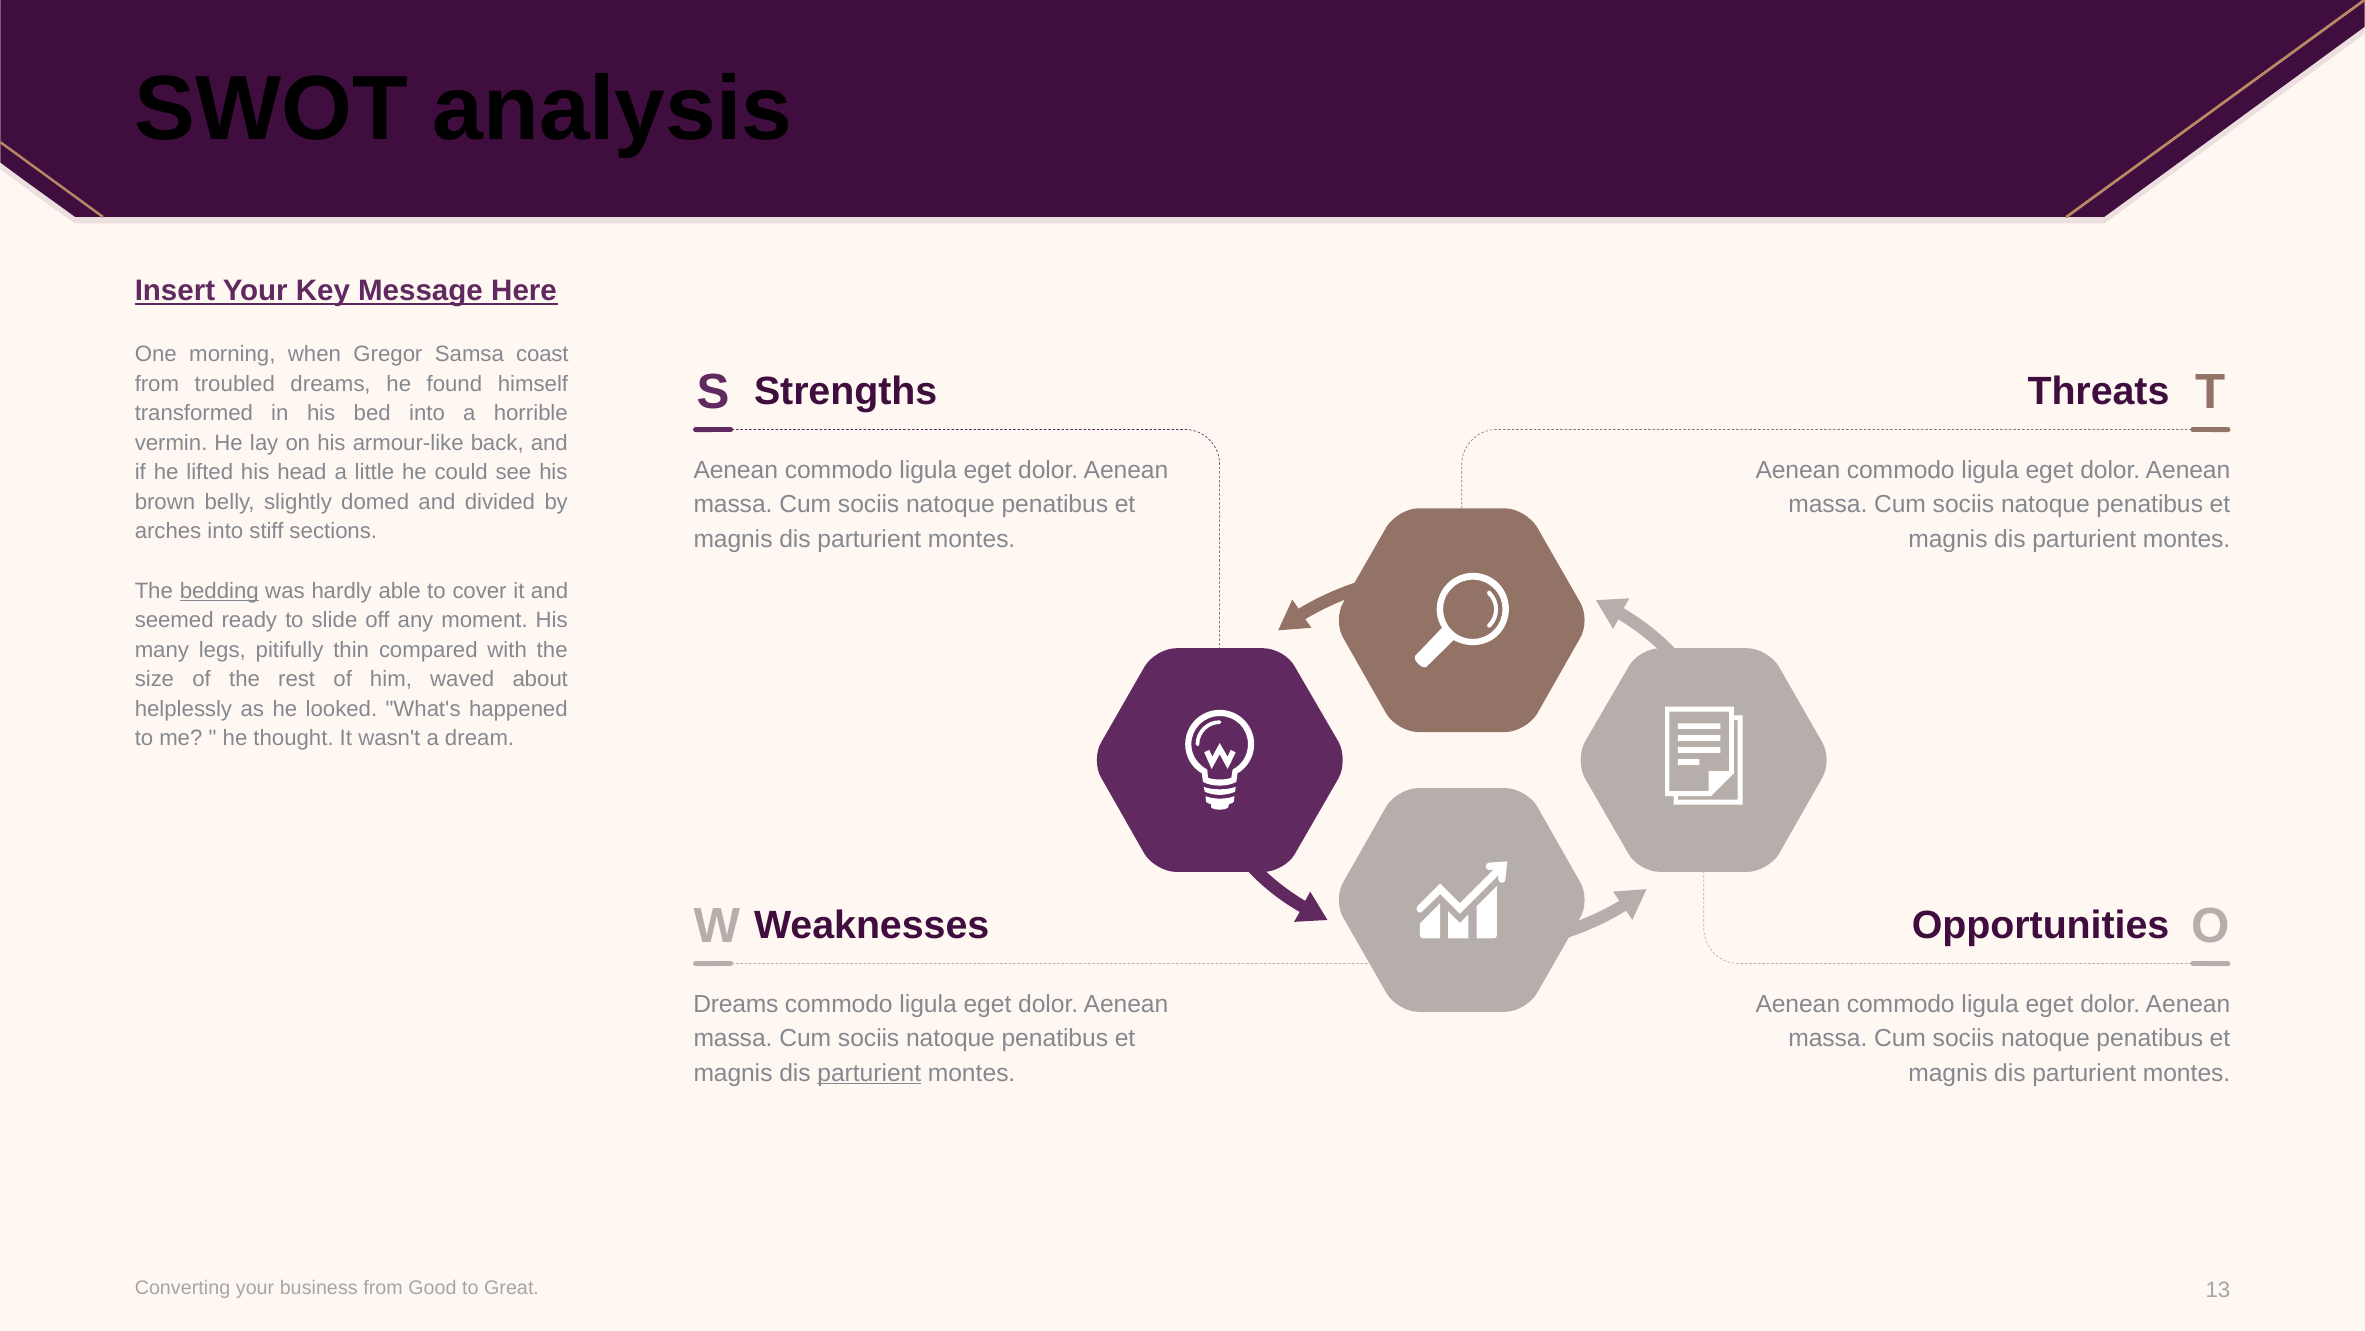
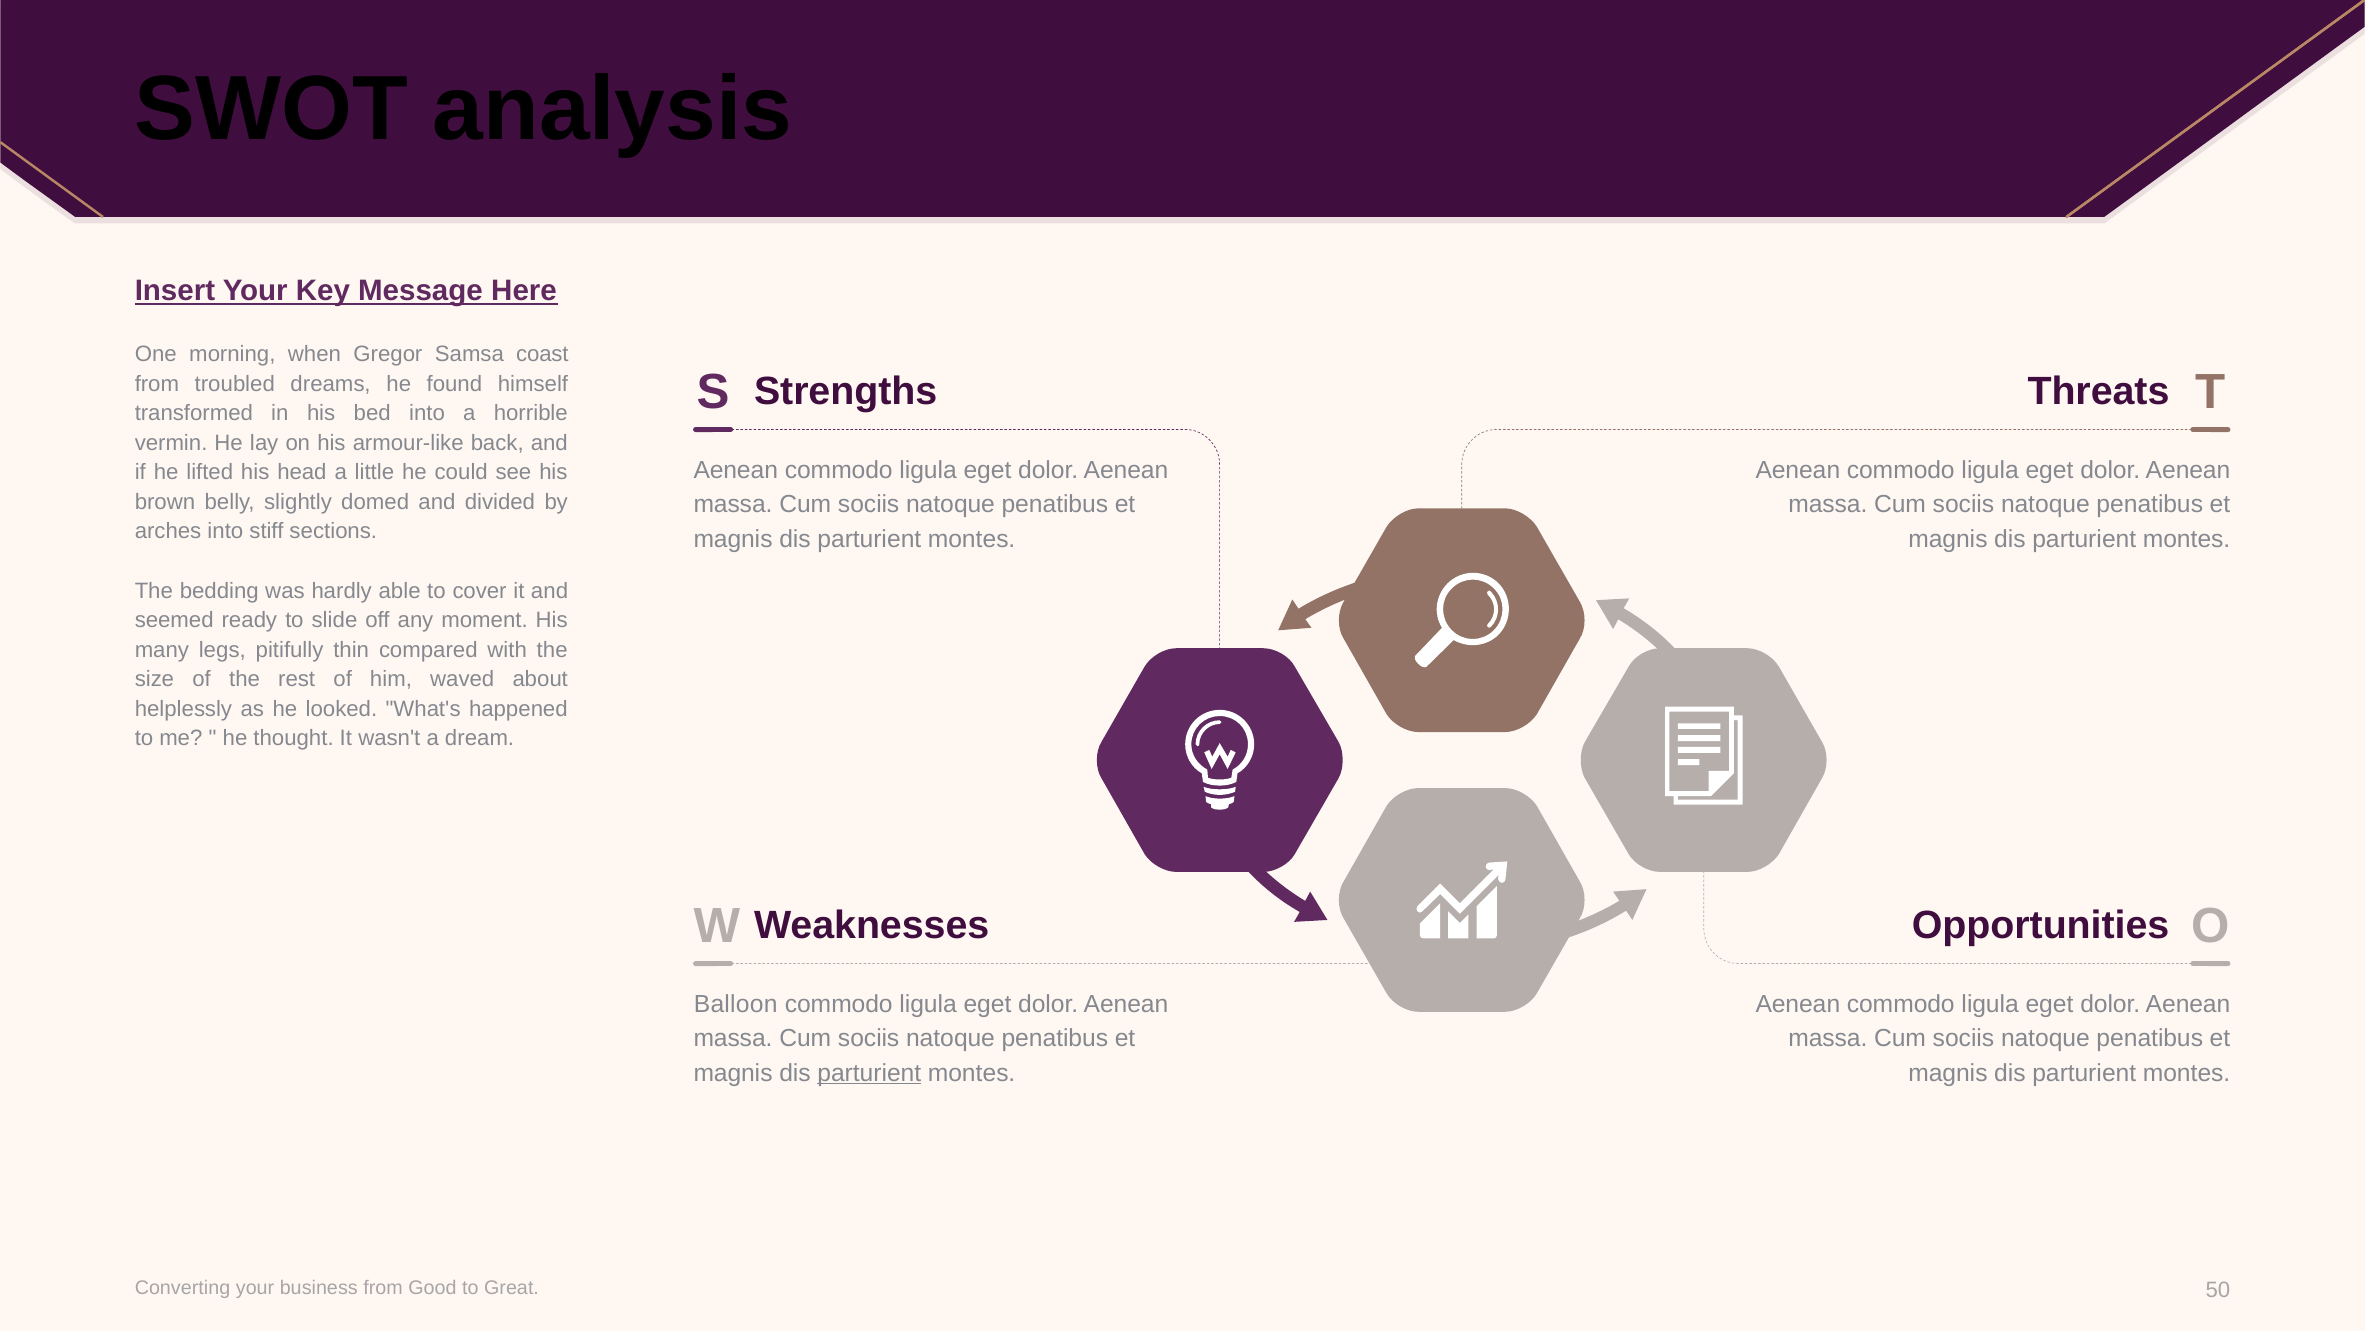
bedding underline: present -> none (219, 590)
Dreams: Dreams -> Balloon (736, 1003)
13: 13 -> 50 (2218, 1289)
